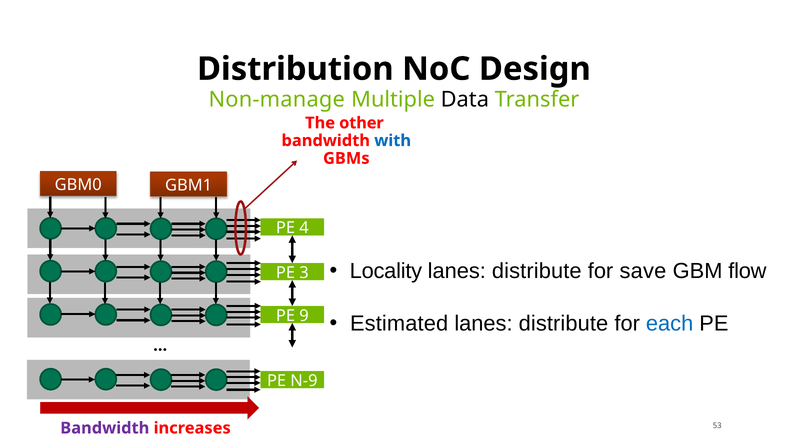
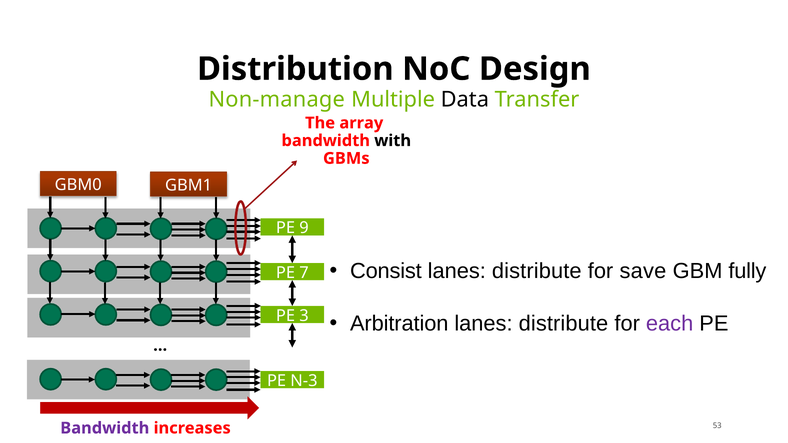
other: other -> array (361, 123)
with colour: blue -> black (393, 141)
4: 4 -> 9 (304, 228)
Locality: Locality -> Consist (386, 271)
flow: flow -> fully (747, 271)
3: 3 -> 7 (304, 273)
9: 9 -> 3 (304, 316)
Estimated: Estimated -> Arbitration (399, 324)
each colour: blue -> purple (670, 324)
N-9: N-9 -> N-3 (304, 381)
